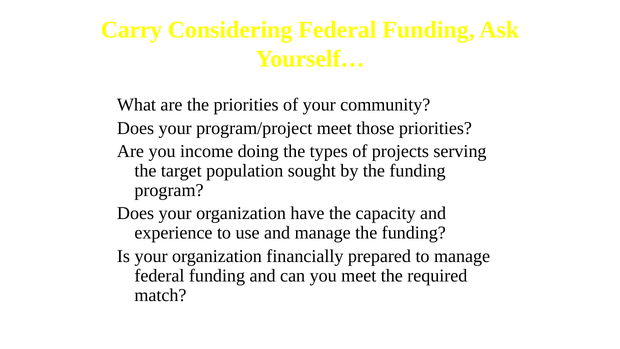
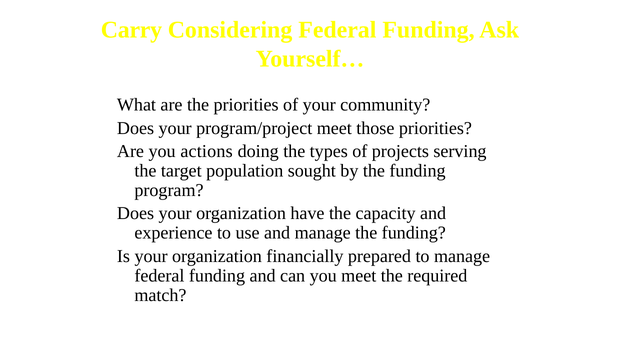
income: income -> actions (207, 151)
